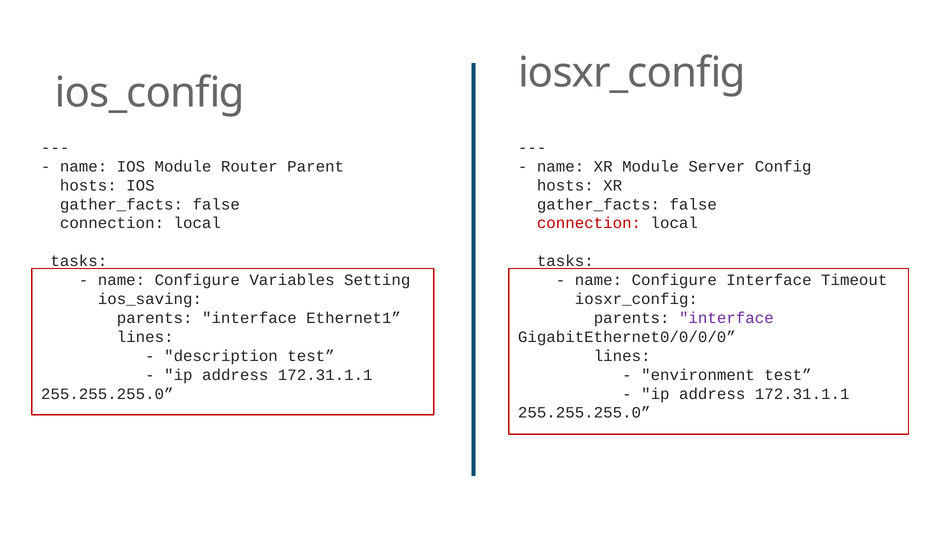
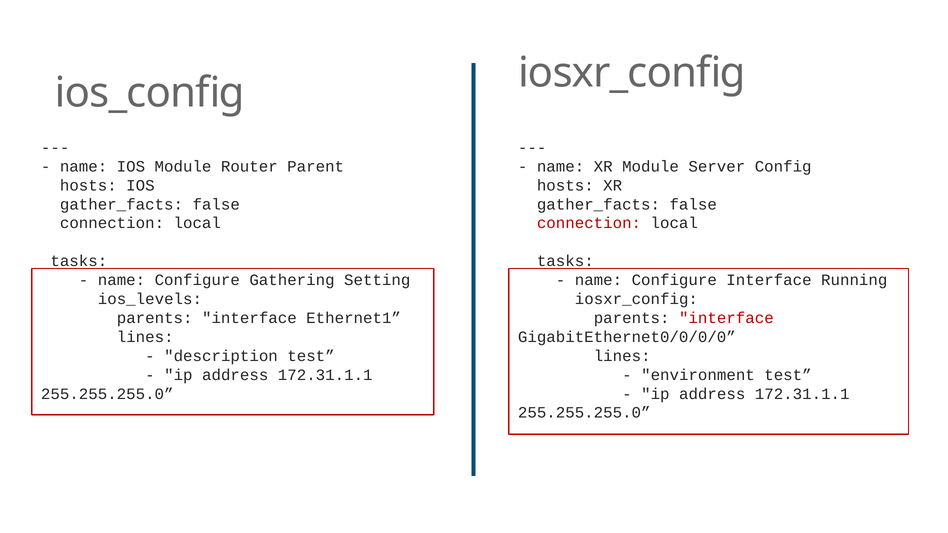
Variables: Variables -> Gathering (292, 280)
Timeout: Timeout -> Running (854, 280)
ios_saving: ios_saving -> ios_levels (150, 299)
interface colour: purple -> red (726, 318)
